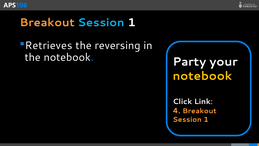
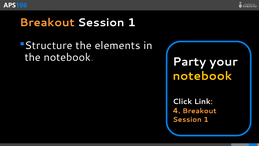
Session colour: light blue -> white (101, 22)
Retrieves: Retrieves -> Structure (49, 46)
reversing: reversing -> elements (118, 46)
